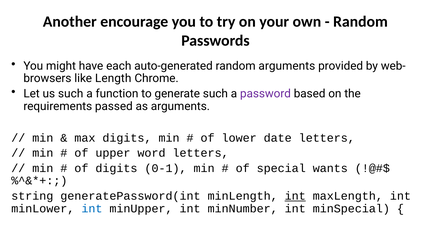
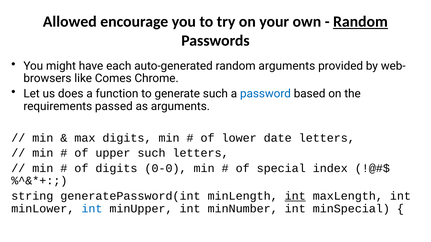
Another: Another -> Allowed (70, 22)
Random underline: none -> present (360, 22)
Length: Length -> Comes (113, 79)
us such: such -> does (71, 94)
password colour: purple -> blue (265, 94)
upper word: word -> such (151, 153)
0-1: 0-1 -> 0-0 (166, 169)
wants: wants -> index (330, 169)
